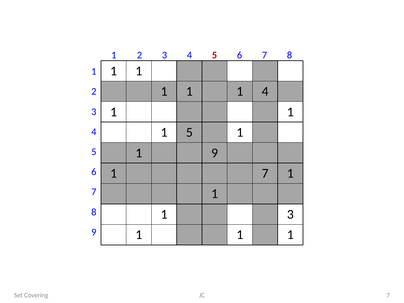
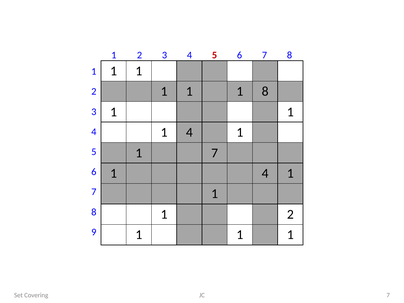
1 4: 4 -> 8 (265, 91)
5: 5 -> 4 (189, 132)
1 9: 9 -> 7 (215, 153)
7: 7 -> 4 (265, 173)
3: 3 -> 2 (290, 214)
